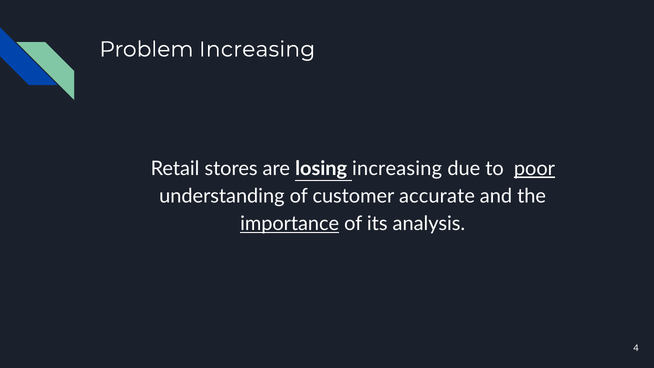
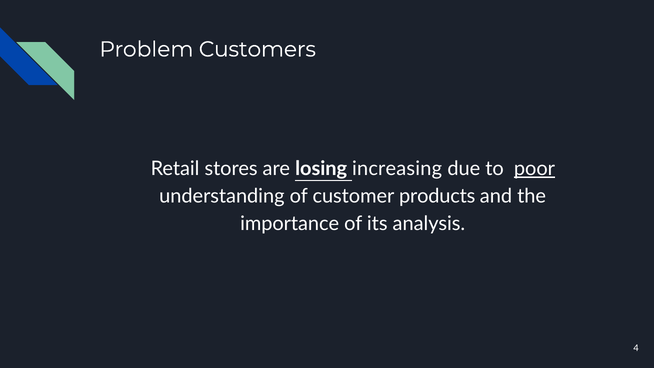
Problem Increasing: Increasing -> Customers (257, 49)
accurate: accurate -> products (437, 196)
importance underline: present -> none (290, 224)
